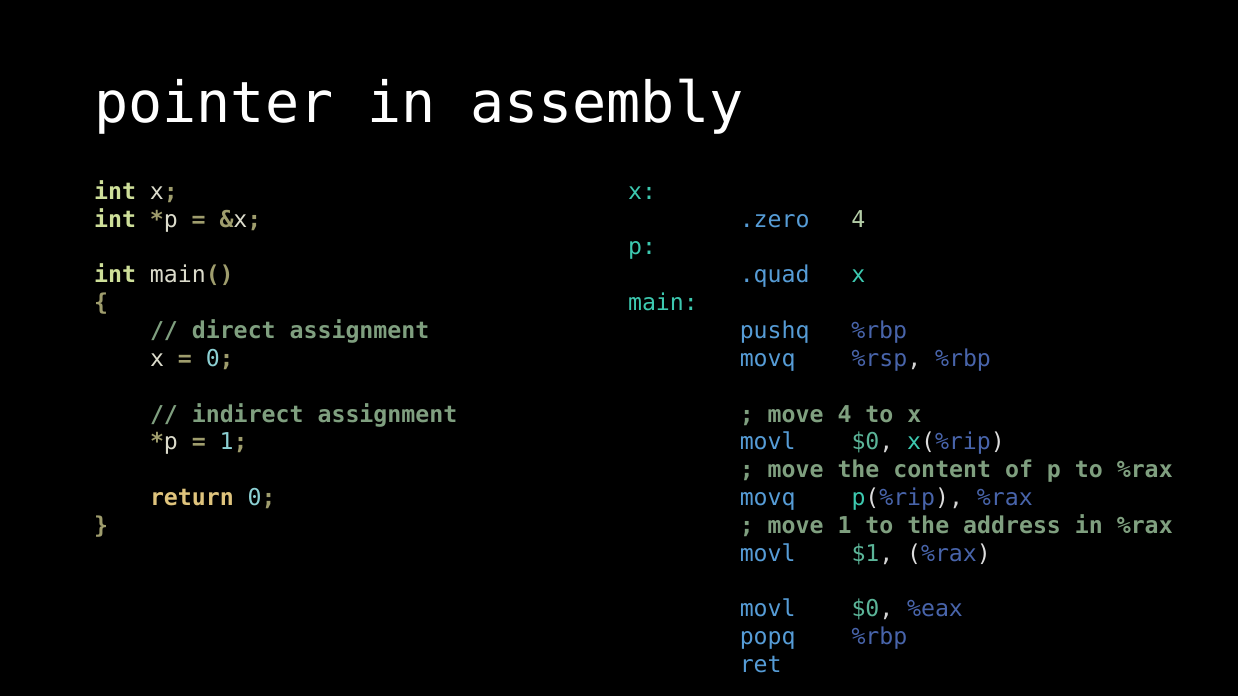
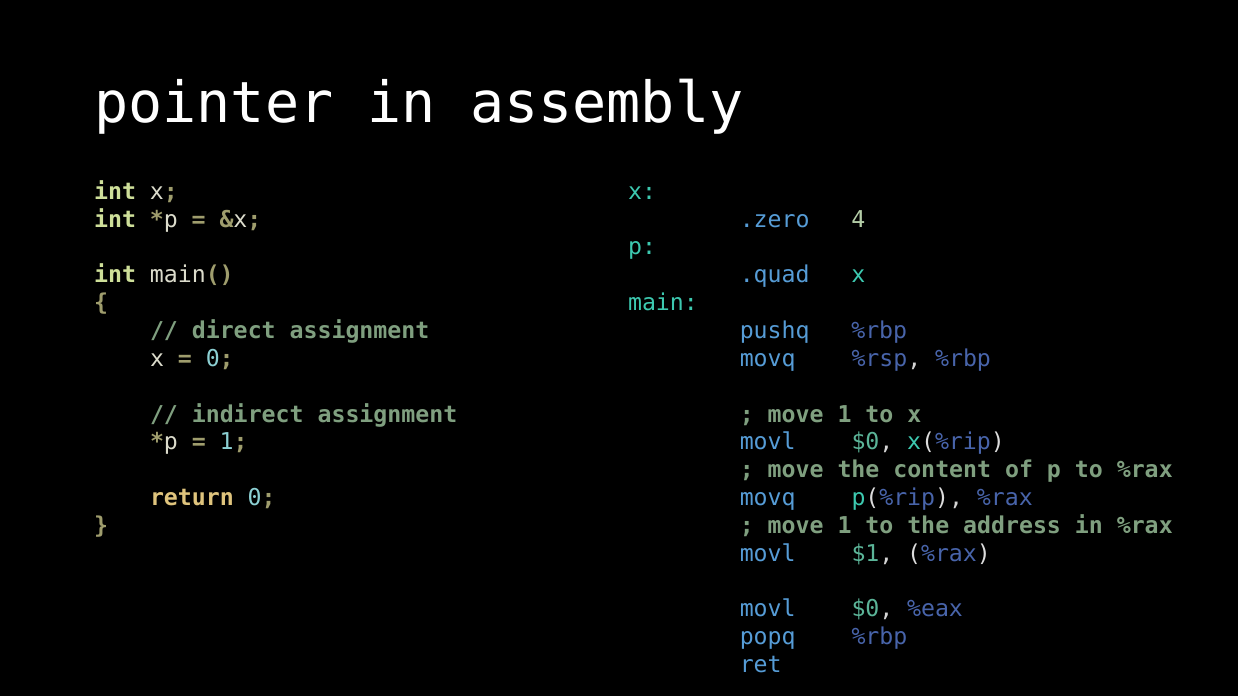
4: 4 -> 1 (845, 415)
